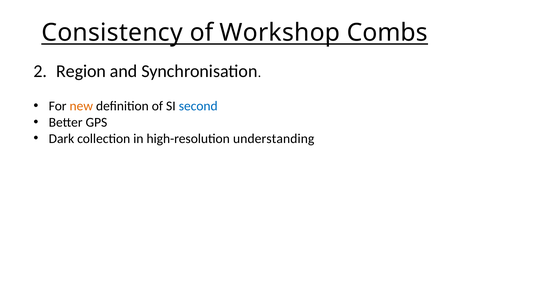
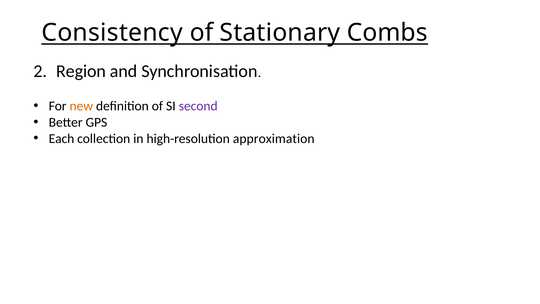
Workshop: Workshop -> Stationary (280, 33)
second colour: blue -> purple (198, 106)
Dark: Dark -> Each (62, 138)
understanding: understanding -> approximation (274, 138)
